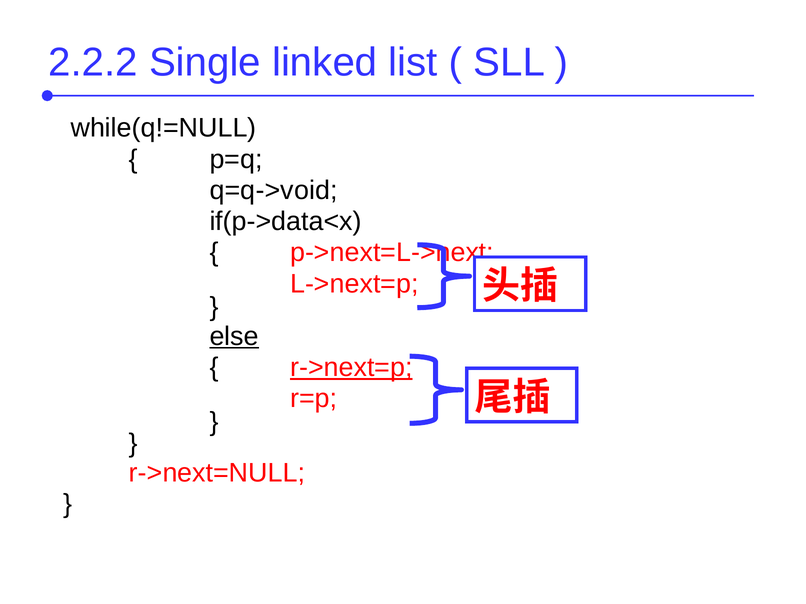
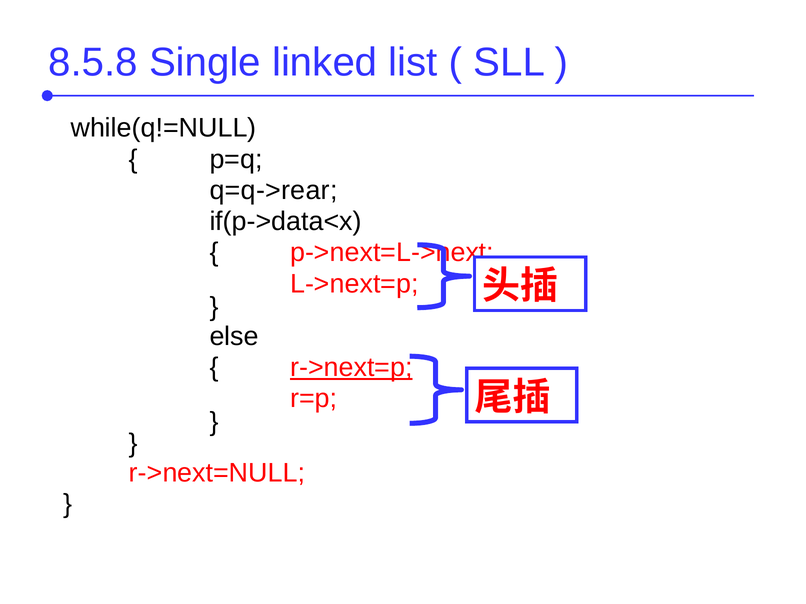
2.2.2: 2.2.2 -> 8.5.8 (93, 62)
q=q->void: q=q->void -> q=q->rear (274, 190)
else underline: present -> none (234, 337)
